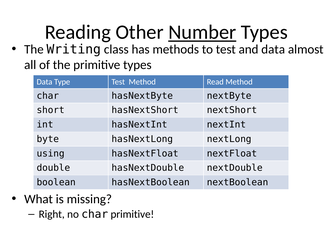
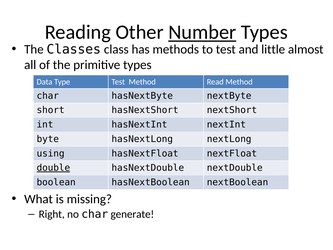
Writing: Writing -> Classes (74, 49)
and data: data -> little (273, 49)
double underline: none -> present (53, 168)
char primitive: primitive -> generate (132, 214)
